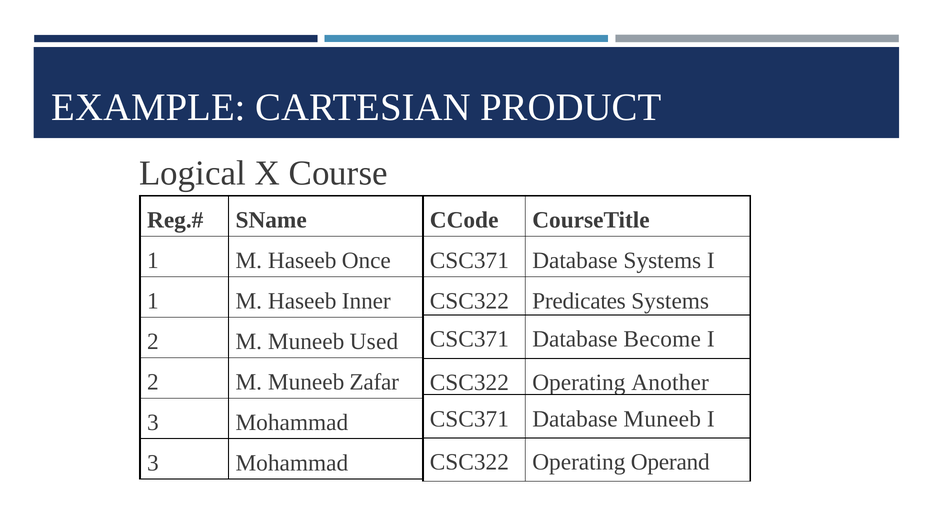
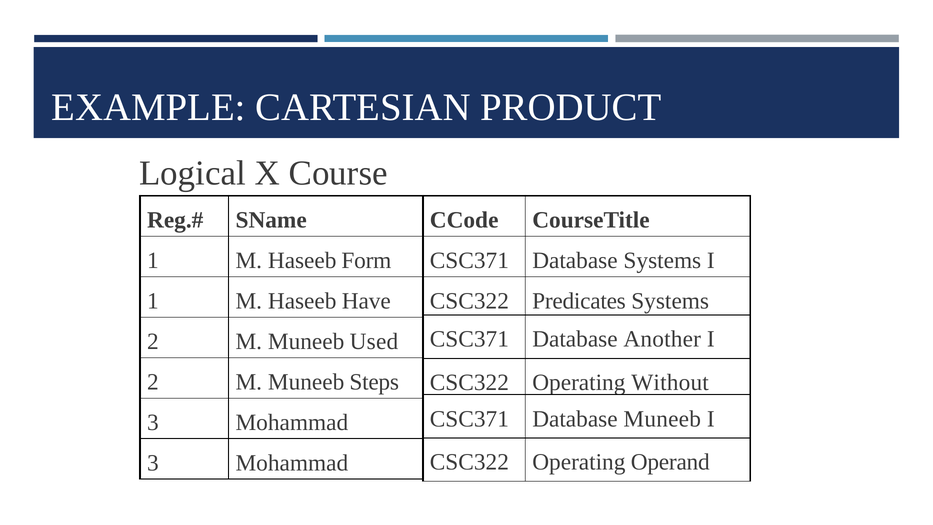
Once: Once -> Form (366, 260)
Inner: Inner -> Have (366, 301)
Become: Become -> Another (662, 339)
Zafar: Zafar -> Steps (374, 382)
Another: Another -> Without (670, 383)
